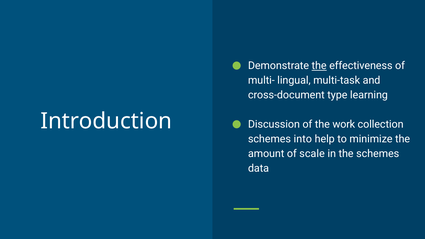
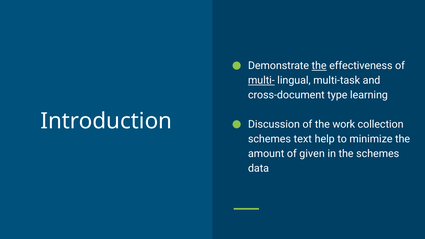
multi- underline: none -> present (261, 80)
into: into -> text (303, 139)
scale: scale -> given (312, 154)
